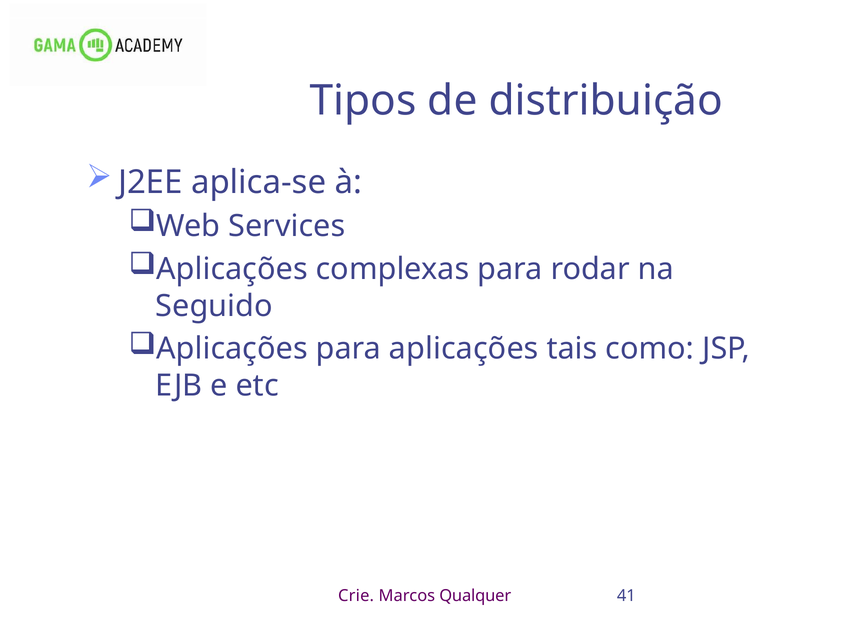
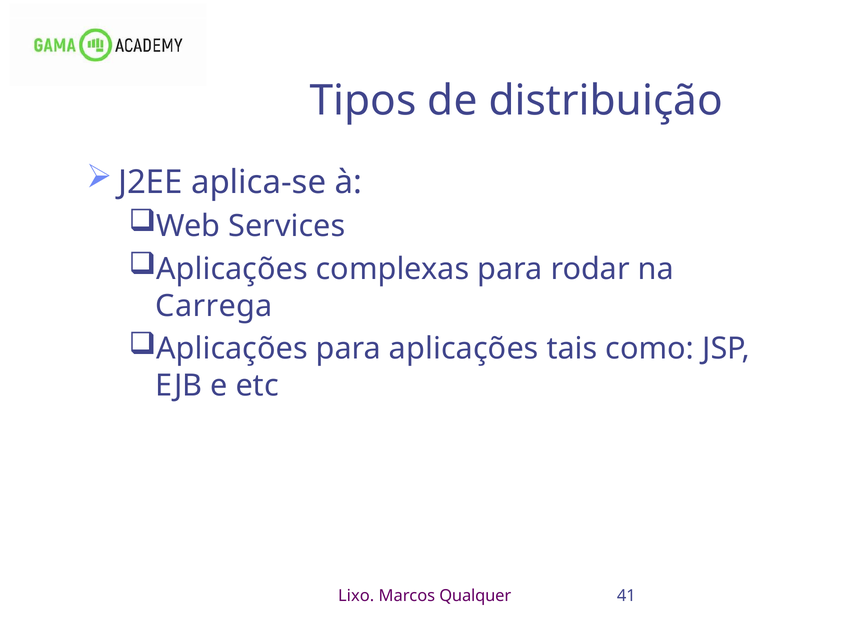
Seguido: Seguido -> Carrega (214, 306)
Crie: Crie -> Lixo (356, 595)
